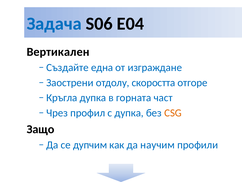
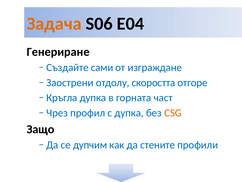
Задача colour: blue -> orange (54, 24)
Вертикален: Вертикален -> Генериране (58, 52)
една: една -> сами (102, 67)
научим: научим -> стените (158, 145)
